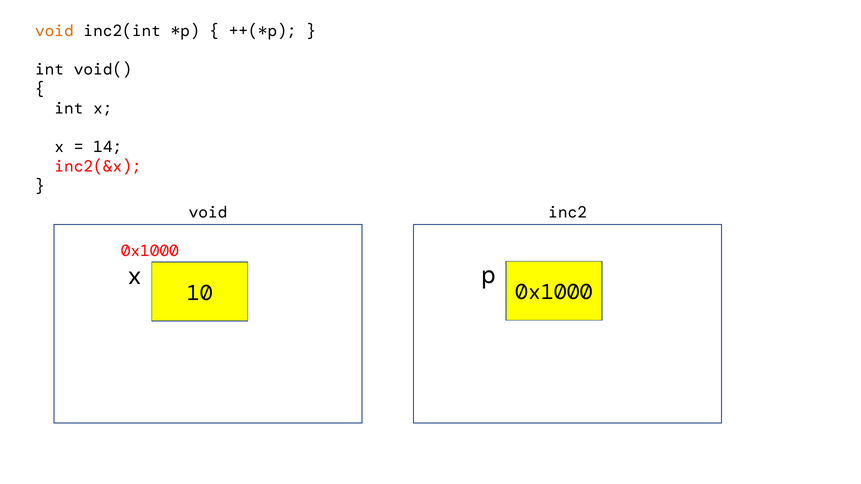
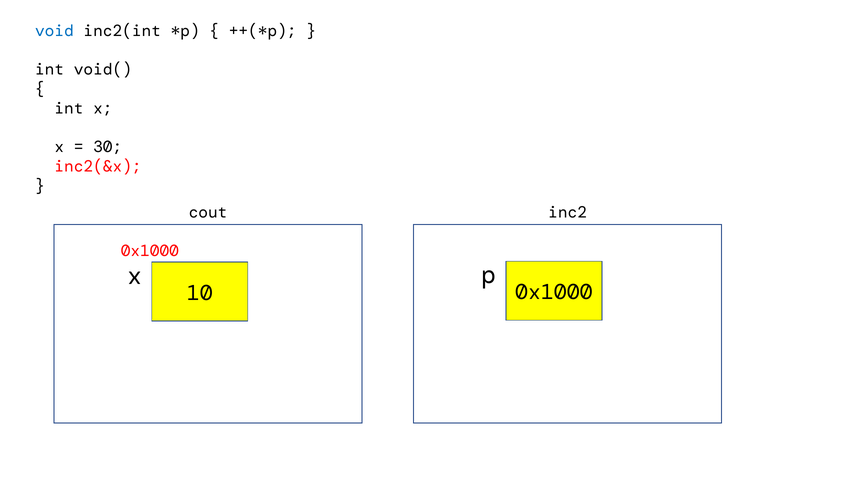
void colour: orange -> blue (54, 31)
14: 14 -> 30 (108, 147)
void: void -> cout (208, 213)
